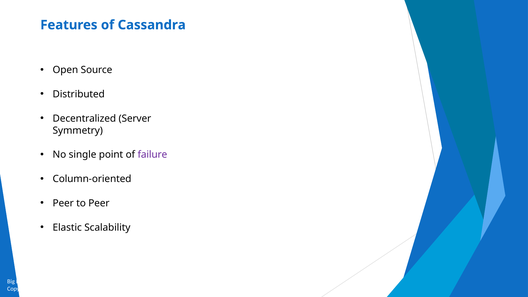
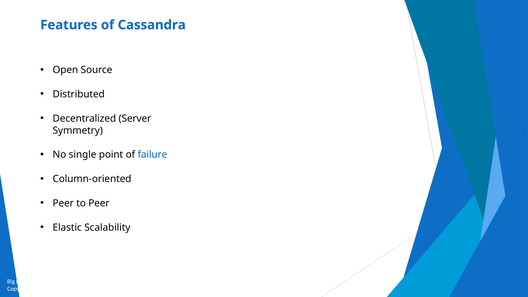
failure colour: purple -> blue (152, 155)
